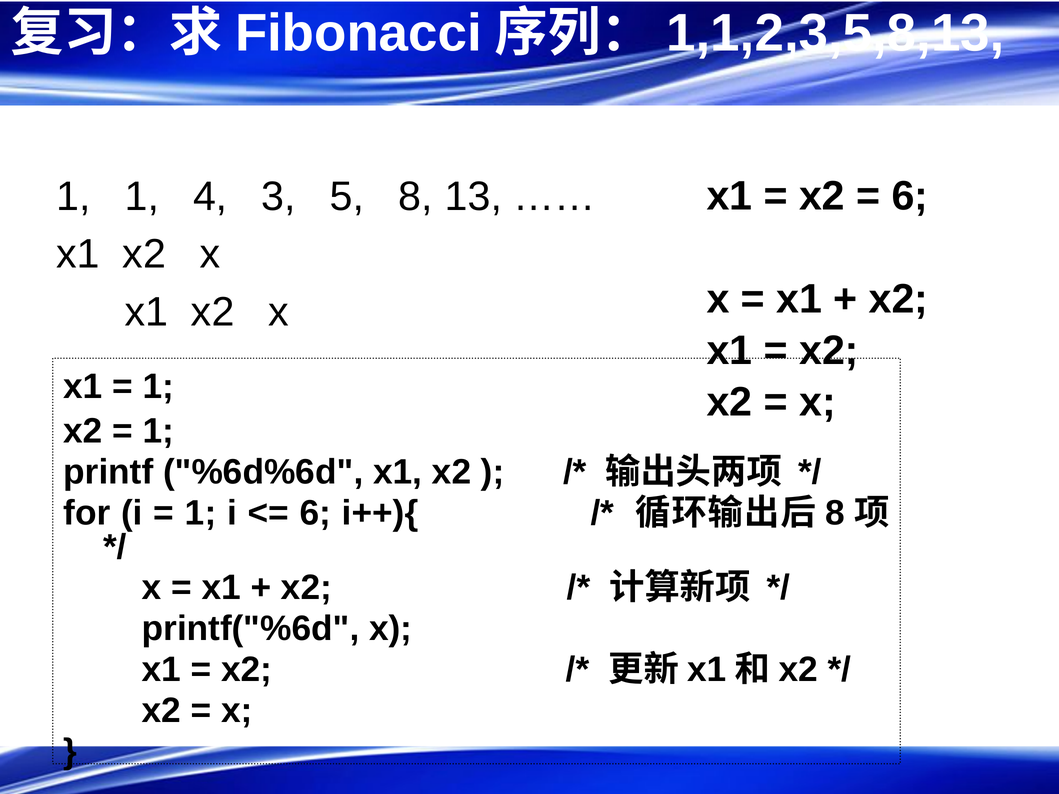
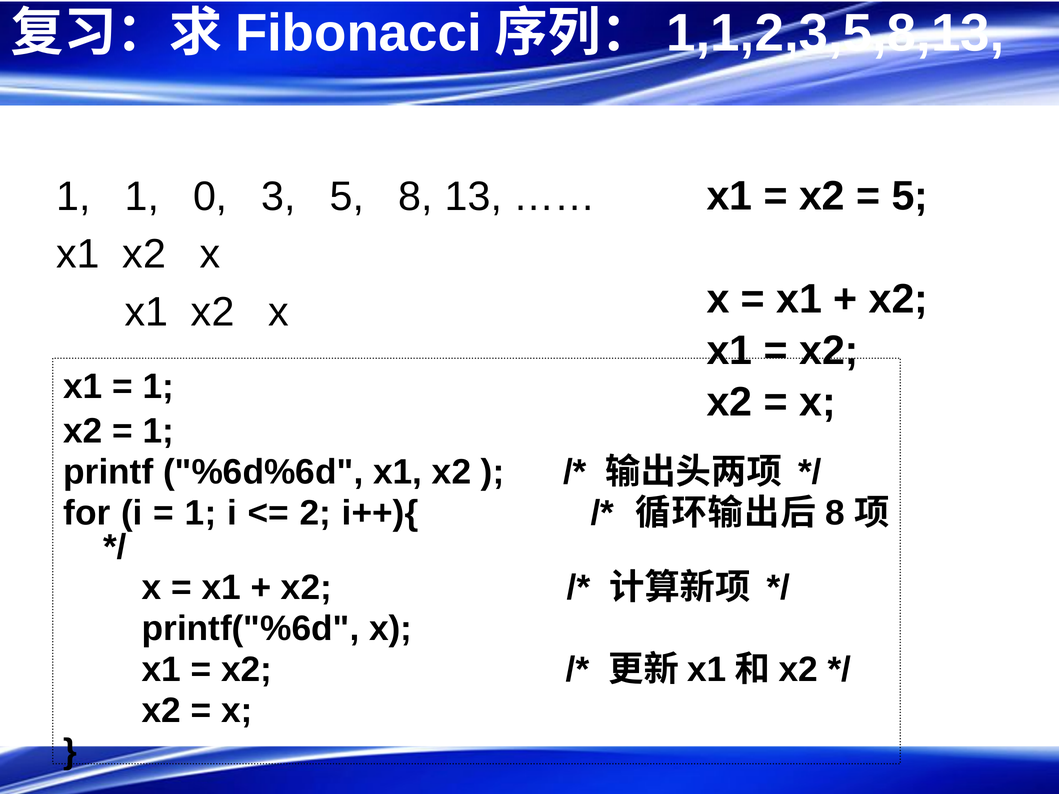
6: 6 -> 5 (910, 196)
4: 4 -> 0 (210, 197)
6: 6 -> 2 (315, 513)
